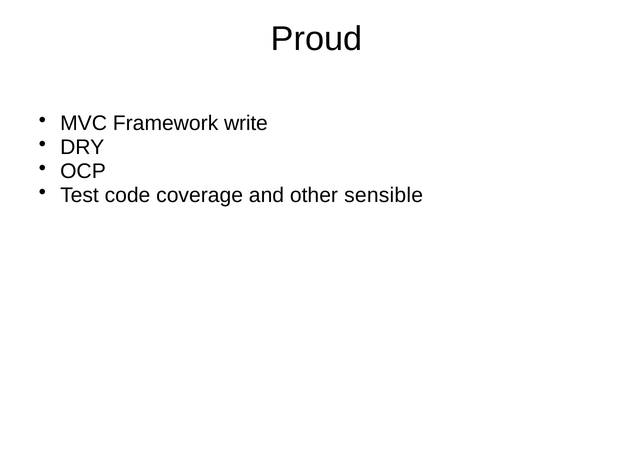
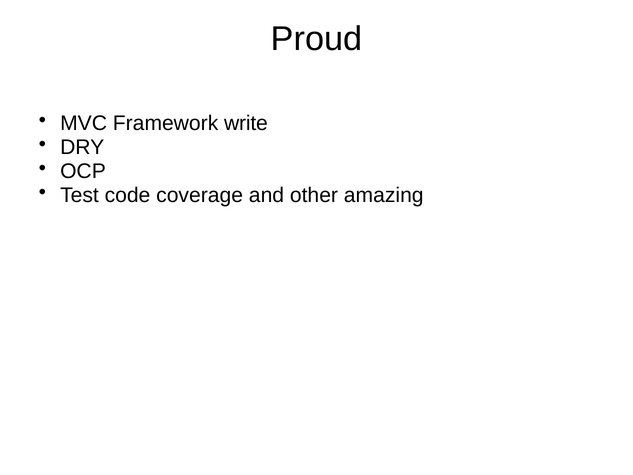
sensible: sensible -> amazing (384, 195)
